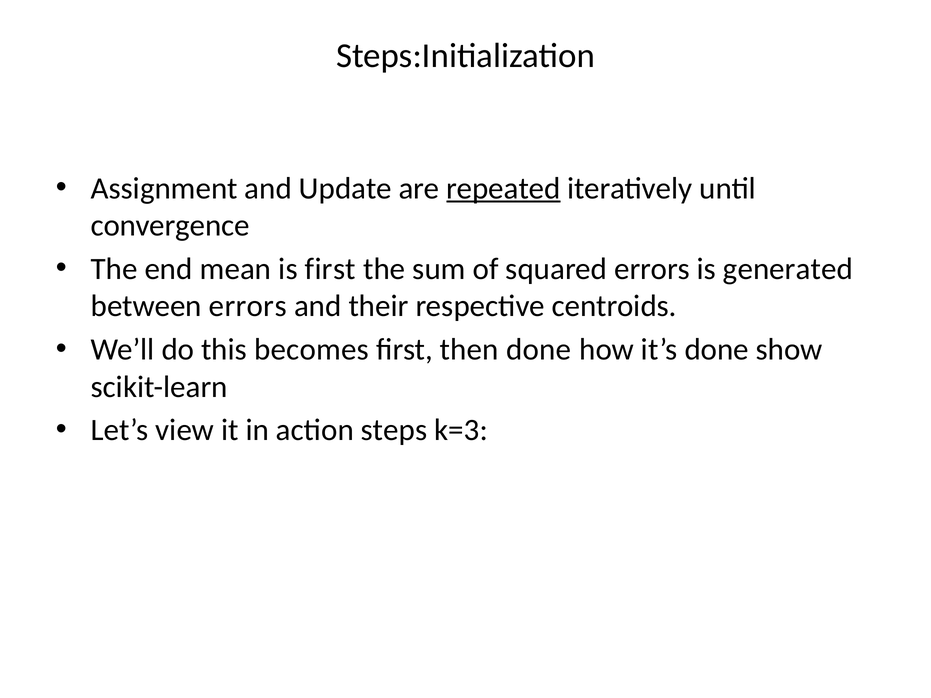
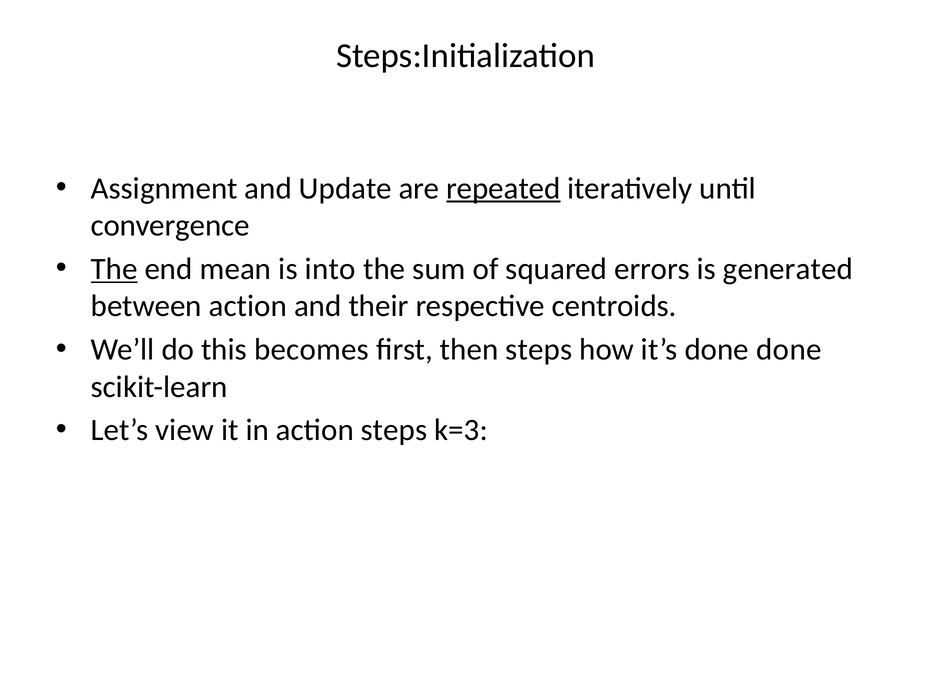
The underline: none -> present (114, 269)
is first: first -> into (330, 269)
between errors: errors -> action (248, 306)
then done: done -> steps (539, 350)
done show: show -> done (789, 350)
